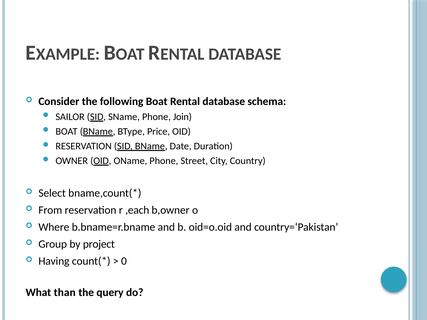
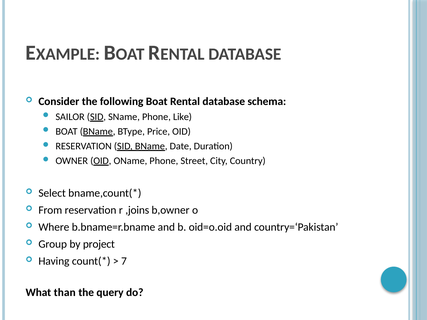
Join: Join -> Like (182, 117)
,each: ,each -> ,joins (137, 210)
0: 0 -> 7 (124, 261)
